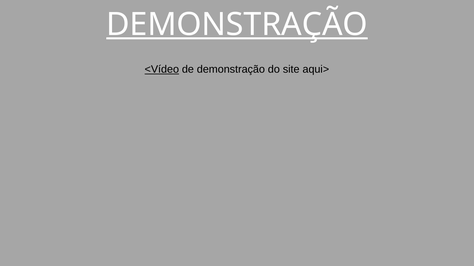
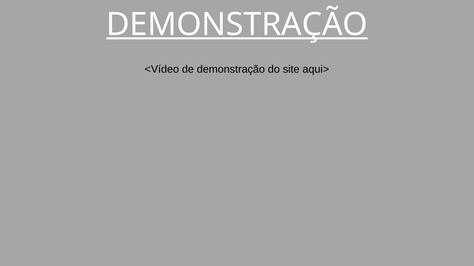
<Vídeo underline: present -> none (162, 70)
